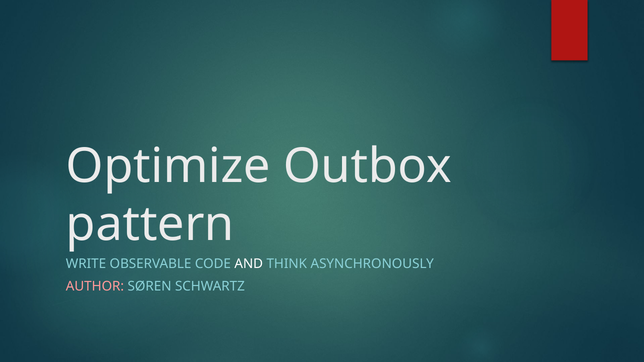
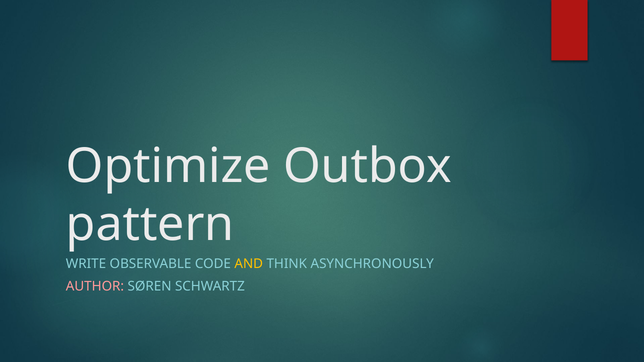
AND colour: white -> yellow (249, 264)
